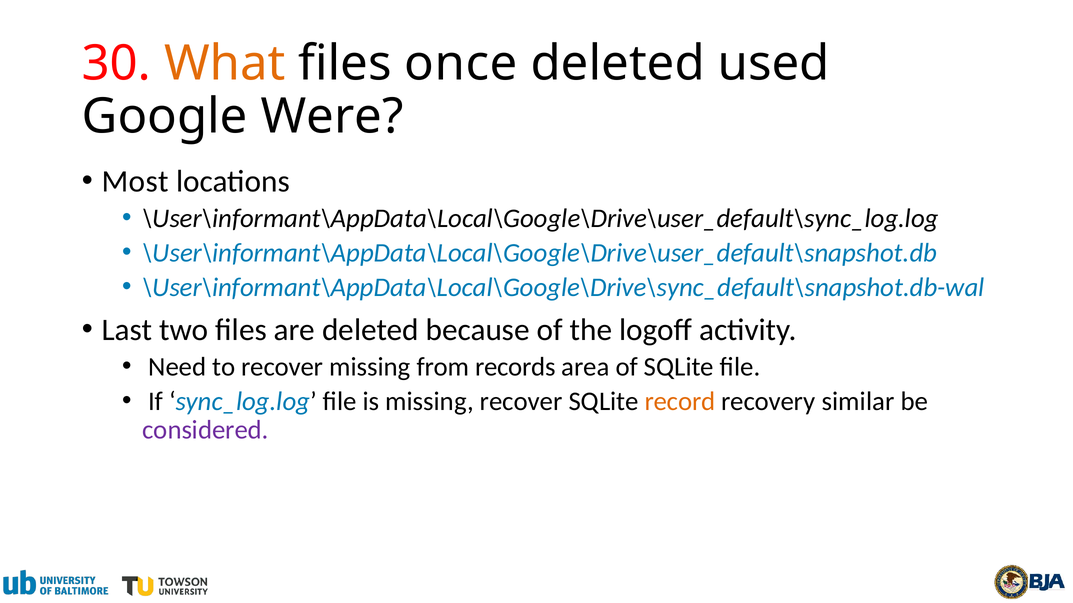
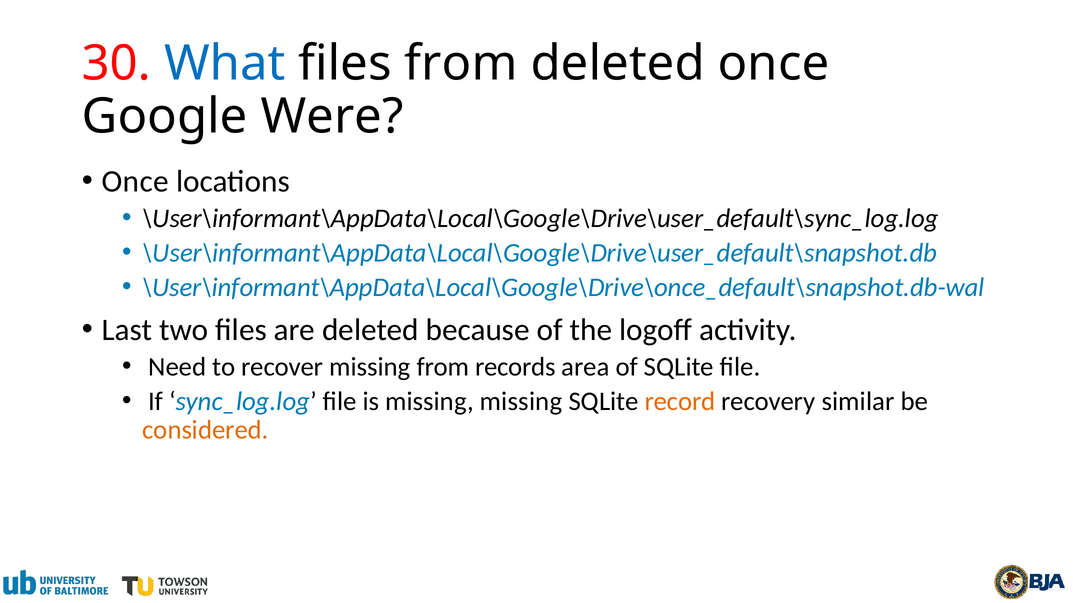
What colour: orange -> blue (225, 64)
files once: once -> from (461, 64)
deleted used: used -> once (774, 64)
Most: Most -> Once (135, 181)
\User\informant\AppData\Local\Google\Drive\sync_default\snapshot.db-wal: \User\informant\AppData\Local\Google\Drive\sync_default\snapshot.db-wal -> \User\informant\AppData\Local\Google\Drive\once_default\snapshot.db-wal (563, 287)
missing recover: recover -> missing (521, 402)
considered colour: purple -> orange (205, 430)
